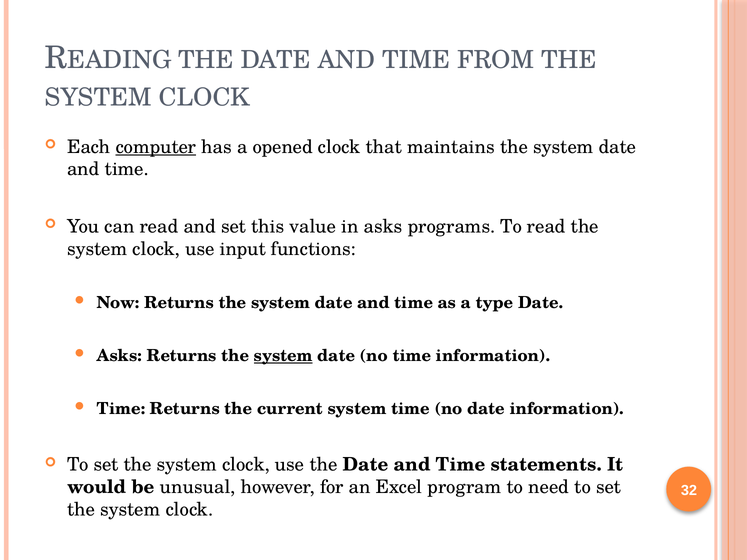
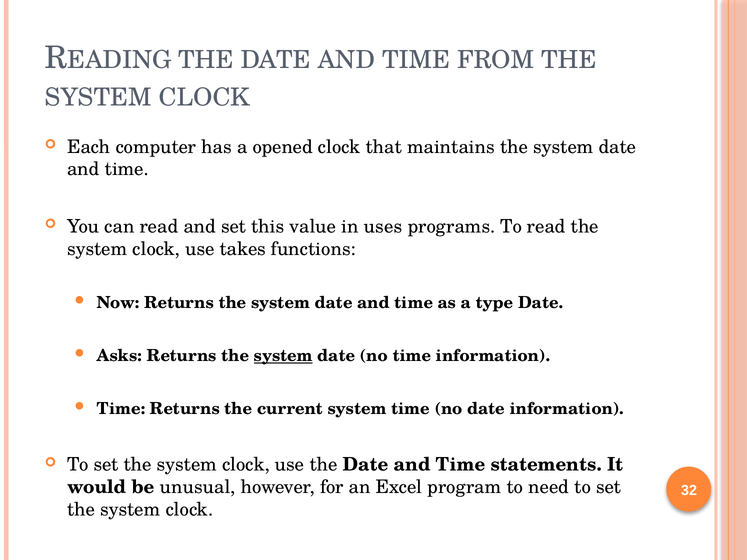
computer underline: present -> none (156, 147)
in asks: asks -> uses (383, 227)
input: input -> takes (243, 249)
